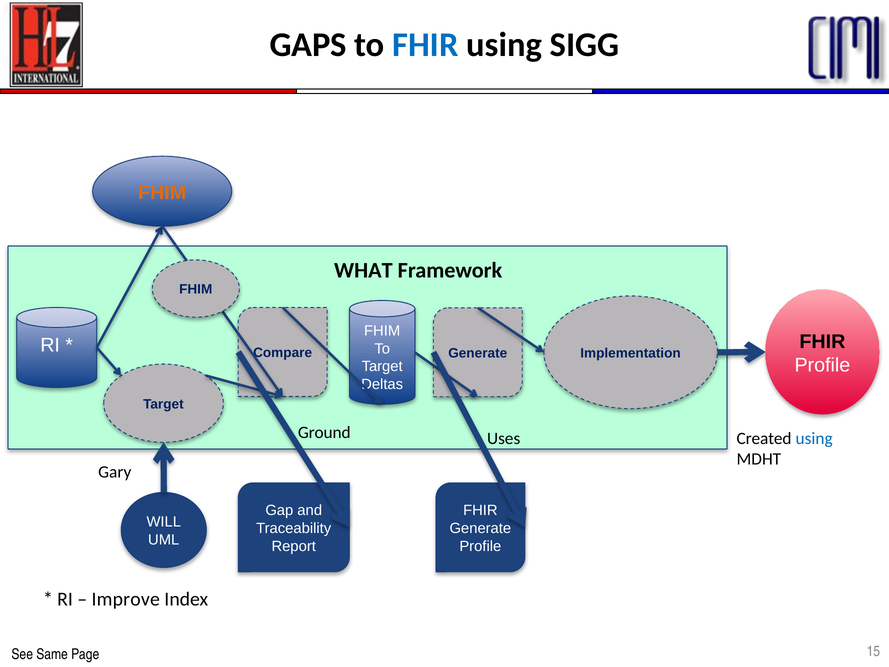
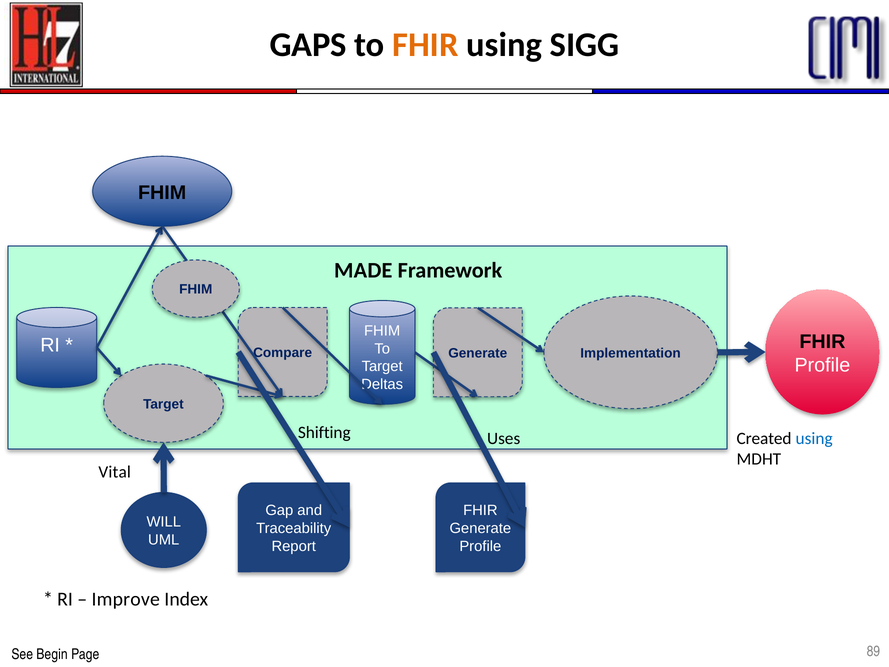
FHIR colour: blue -> orange (425, 45)
FHIM colour: orange -> black (162, 192)
WHAT: WHAT -> MADE (363, 270)
Ground: Ground -> Shifting (324, 432)
Gary: Gary -> Vital (115, 472)
Same: Same -> Begin (52, 654)
15: 15 -> 89 (873, 651)
